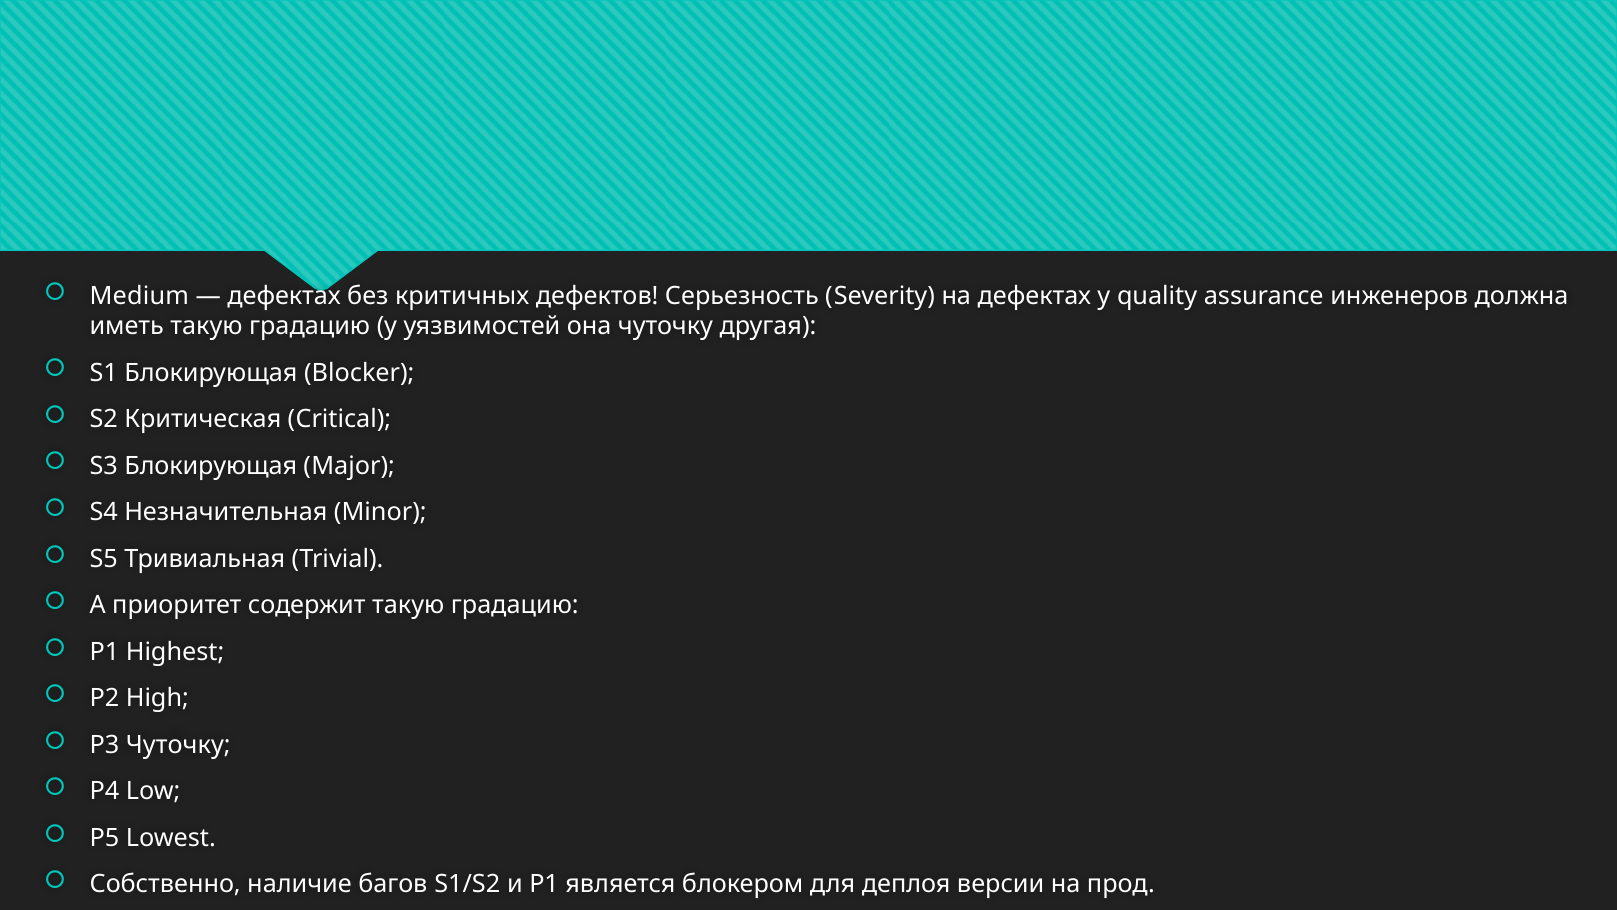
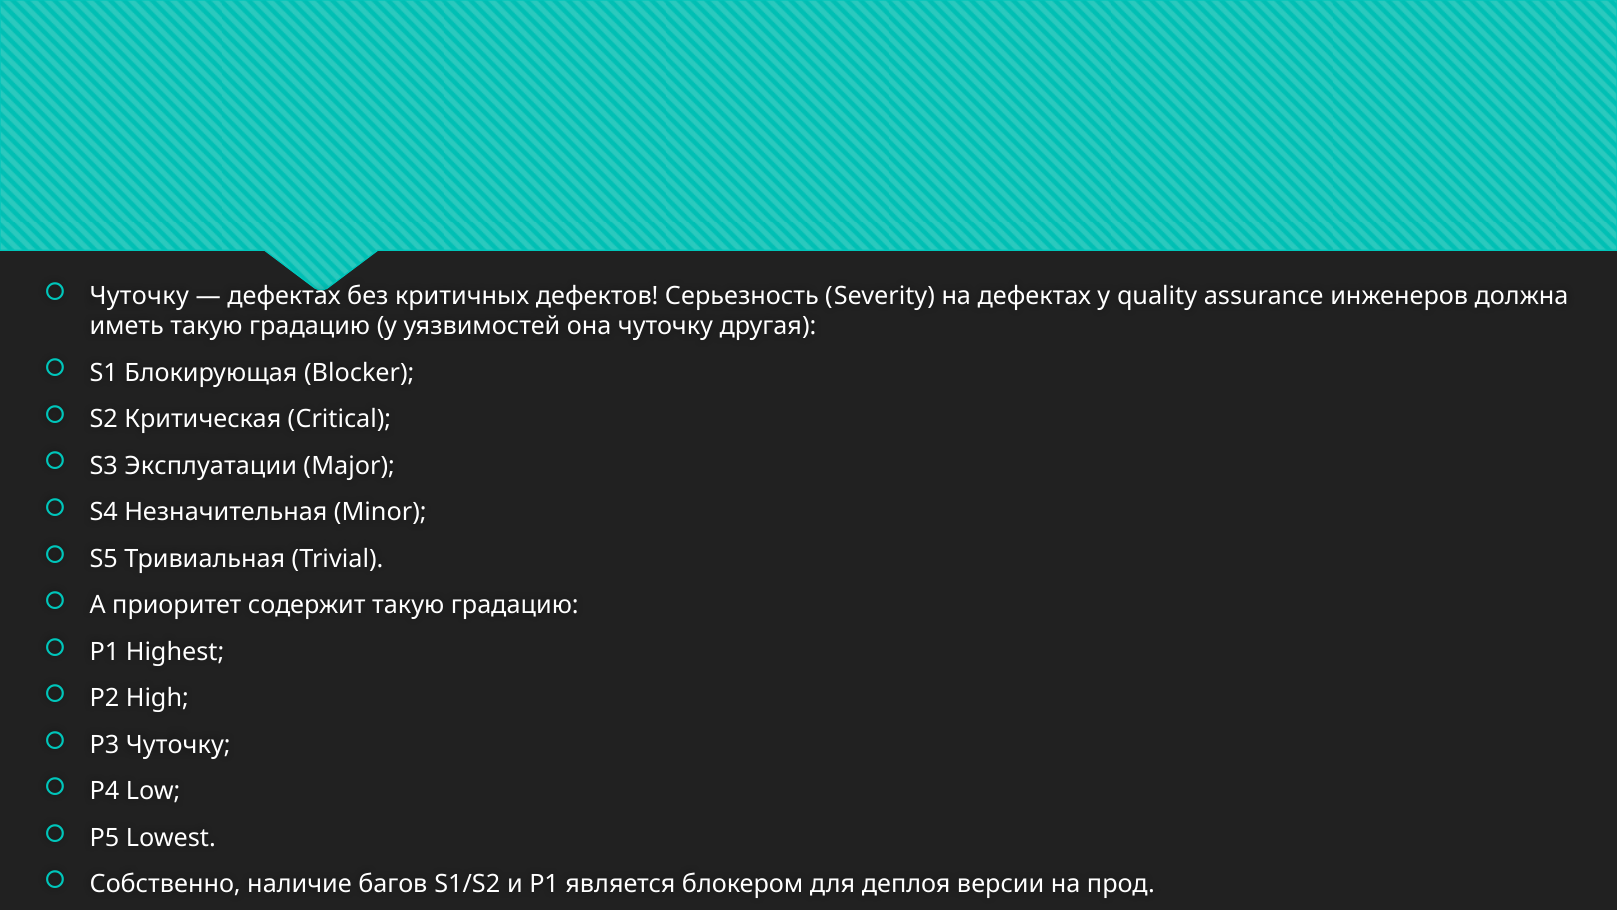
Medium: Medium -> Чуточку (139, 296)
S3 Блокирующая: Блокирующая -> Эксплуатации (211, 466)
